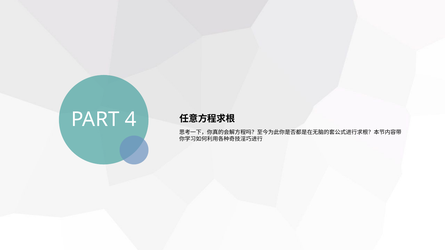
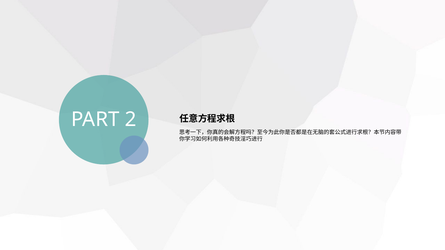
4: 4 -> 2 (131, 120)
